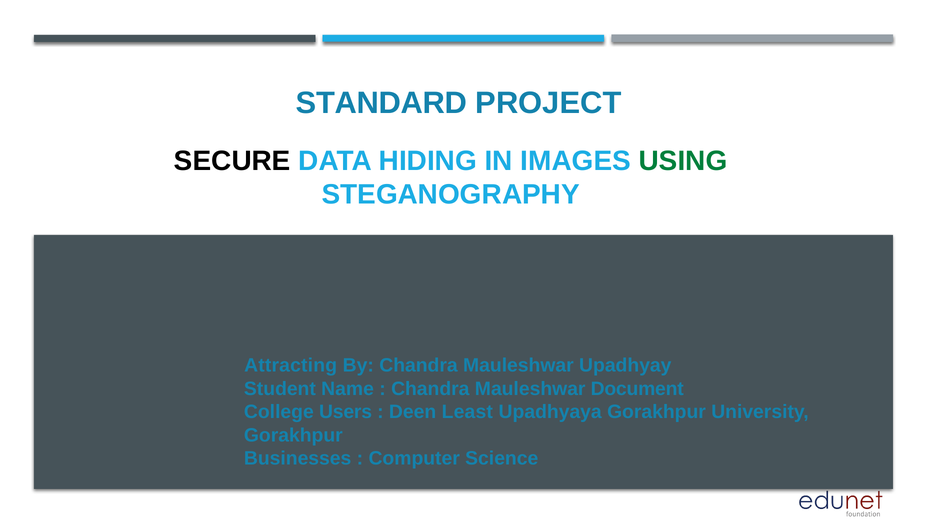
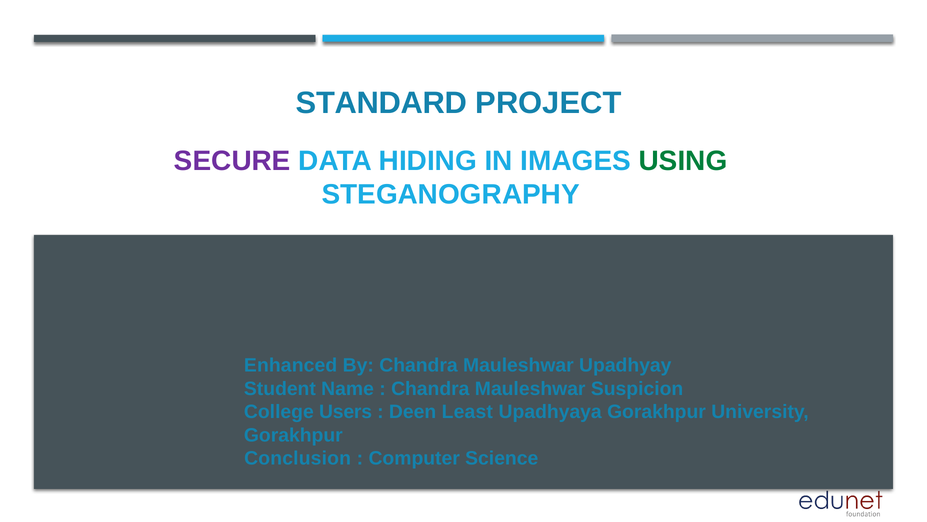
SECURE colour: black -> purple (232, 161)
Attracting: Attracting -> Enhanced (291, 365)
Document: Document -> Suspicion (637, 388)
Businesses: Businesses -> Conclusion (298, 458)
